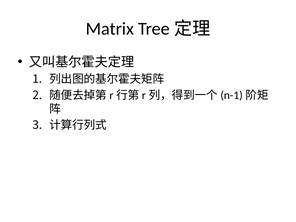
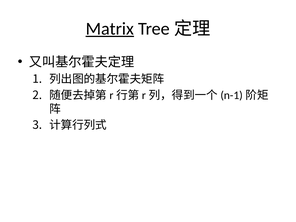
Matrix underline: none -> present (110, 29)
